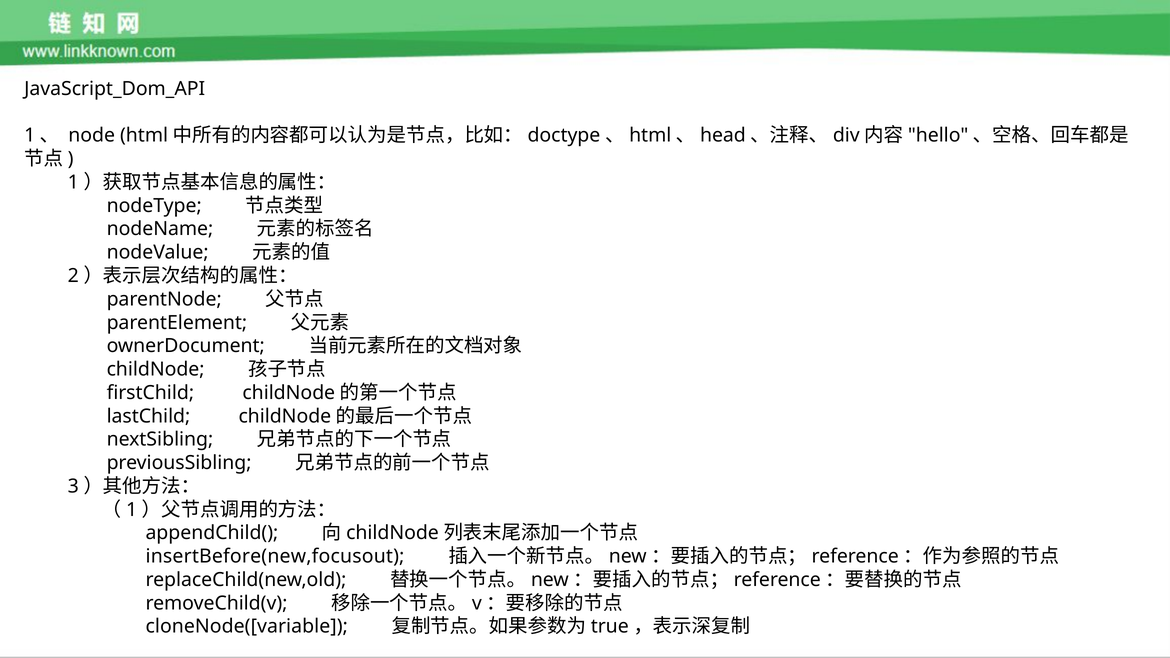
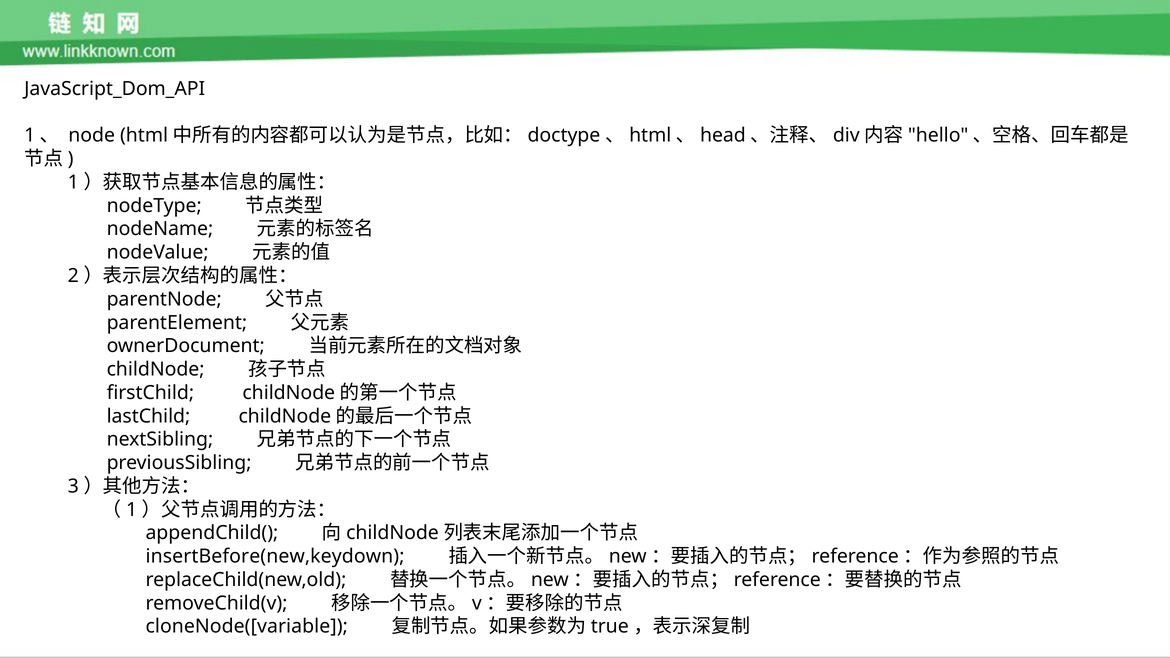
insertBefore(new,focusout: insertBefore(new,focusout -> insertBefore(new,keydown (275, 557)
